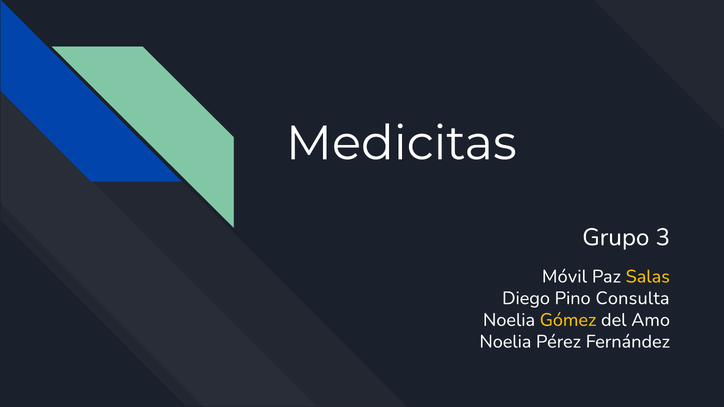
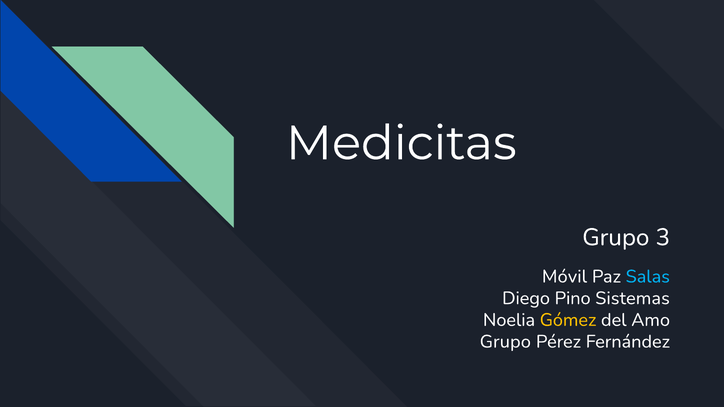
Salas colour: yellow -> light blue (648, 277)
Consulta: Consulta -> Sistemas (633, 298)
Noelia: Noelia -> Grupo (505, 342)
